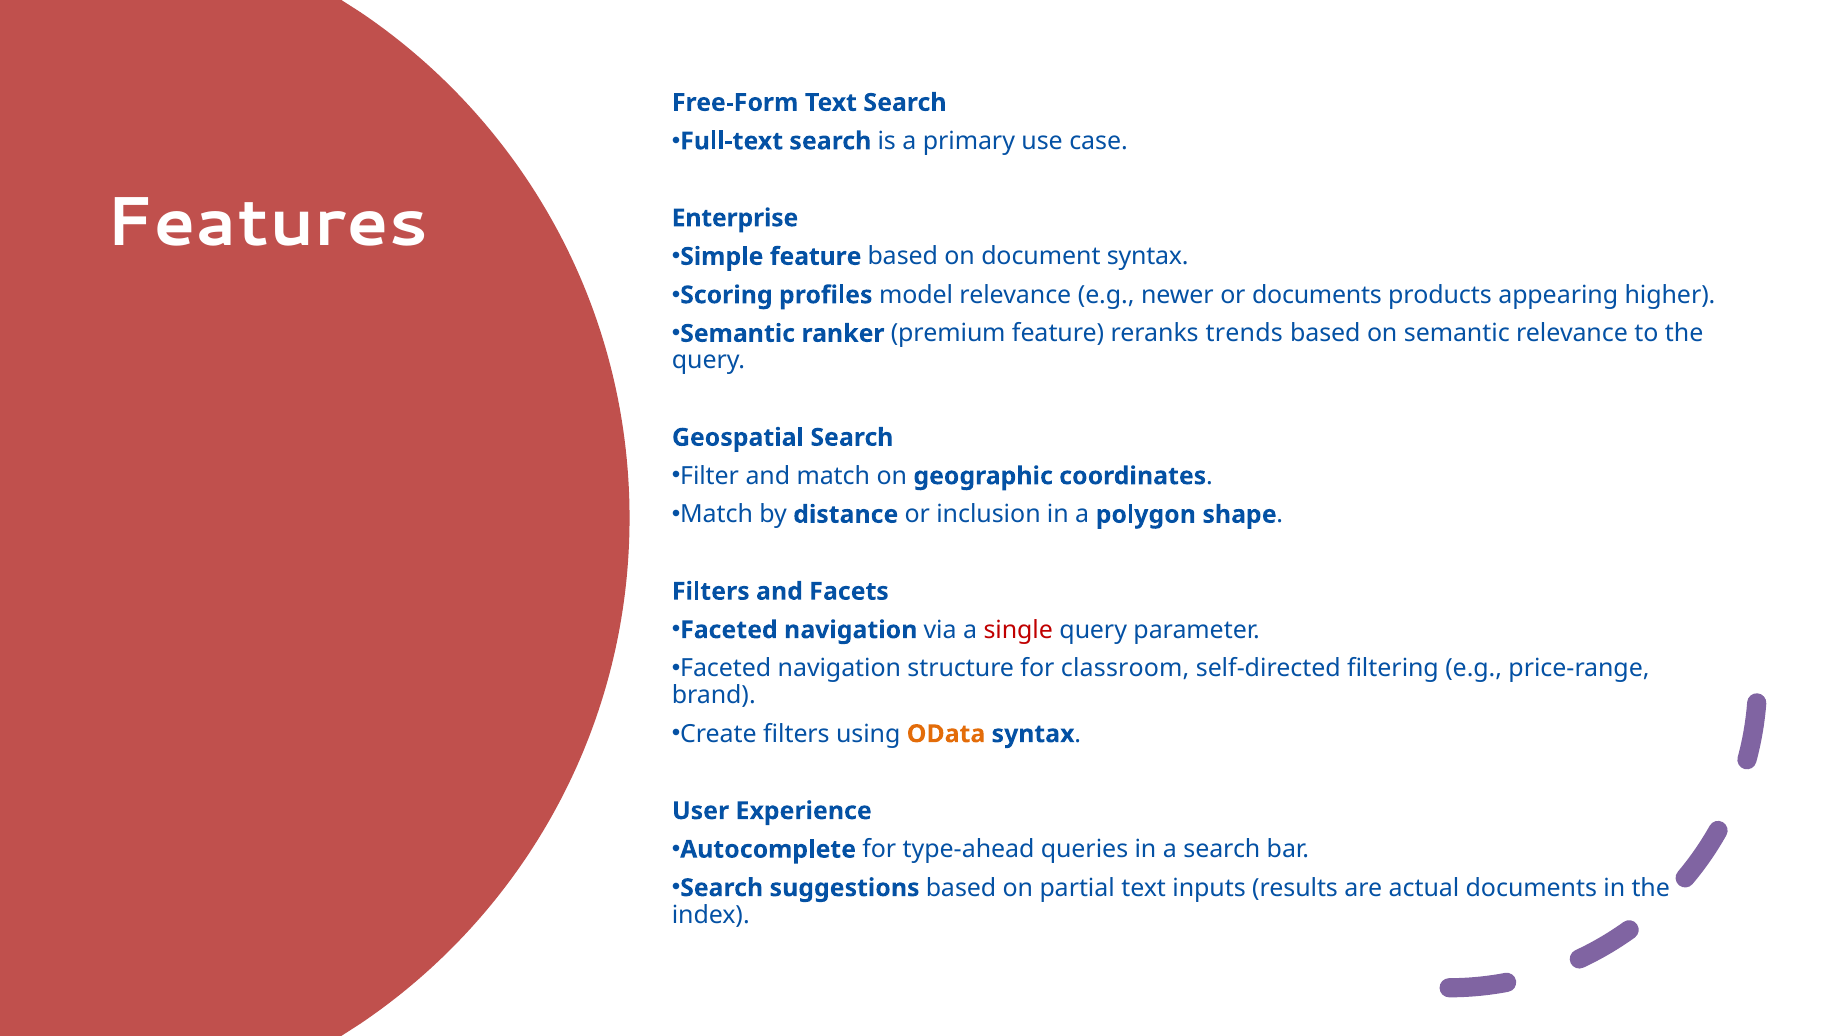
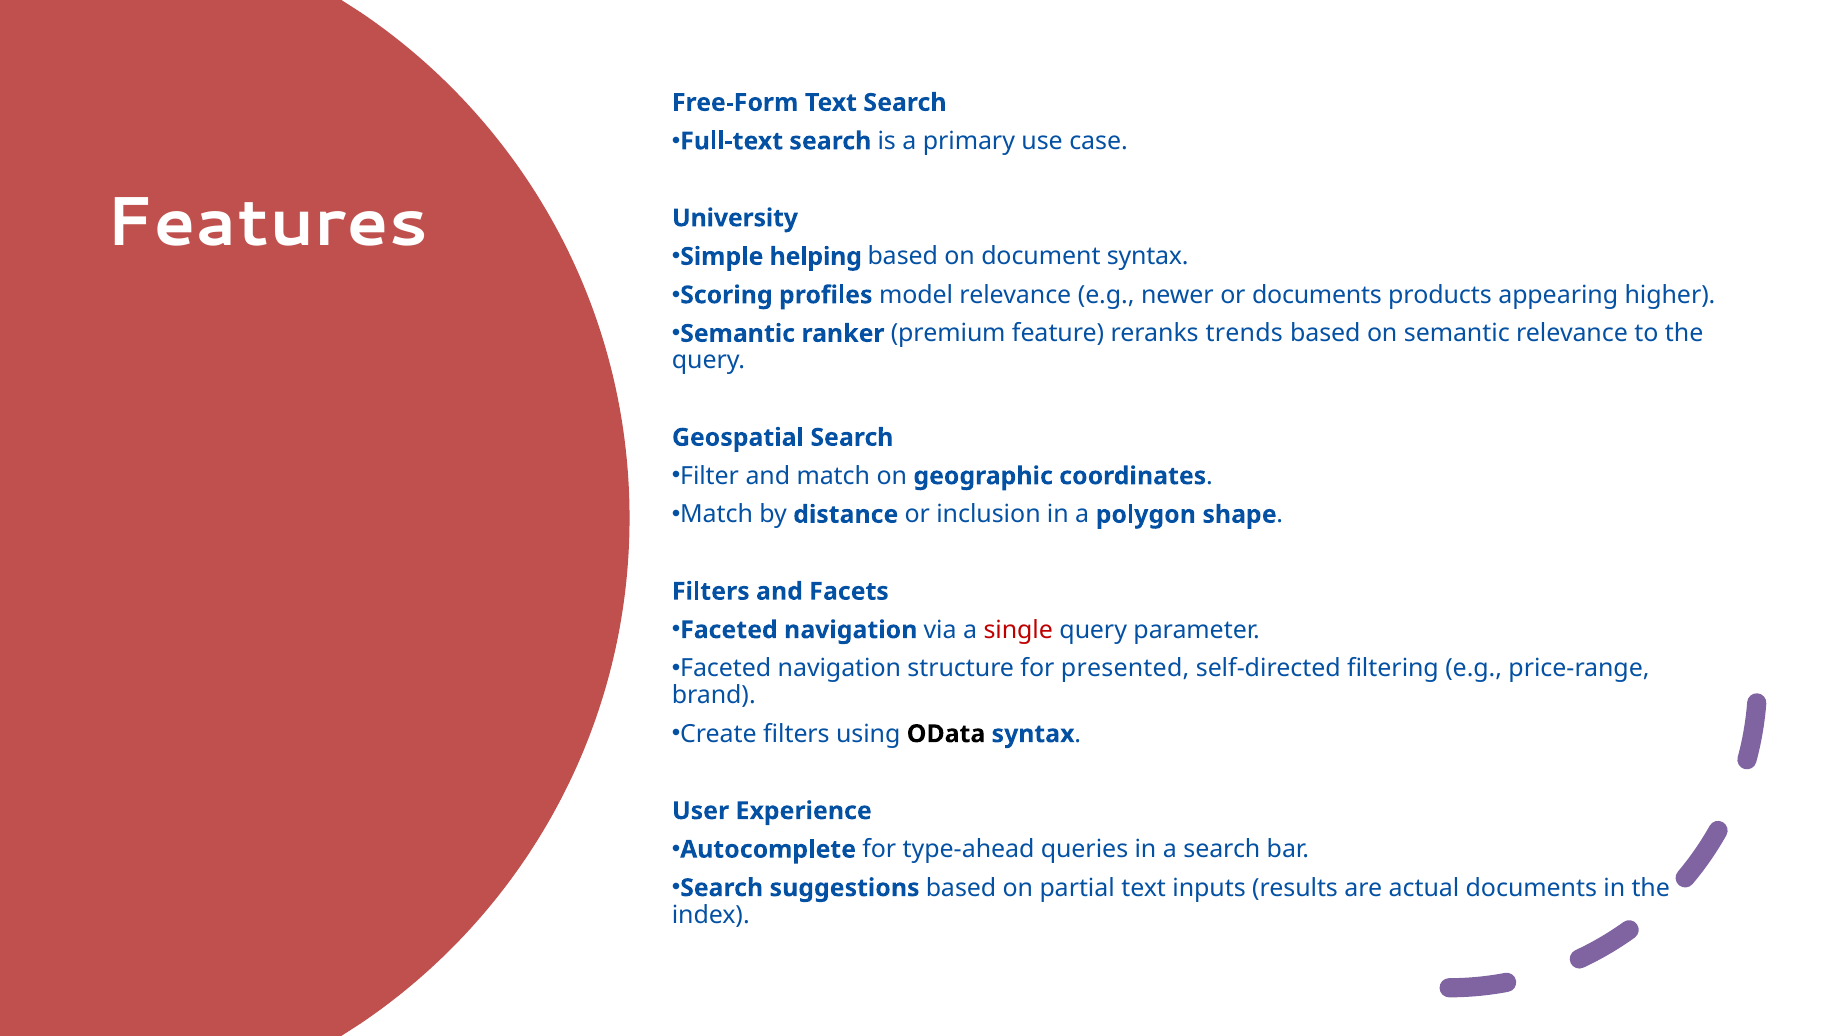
Enterprise: Enterprise -> University (735, 218)
Simple feature: feature -> helping (816, 257)
classroom: classroom -> presented (1125, 669)
OData colour: orange -> black (946, 734)
